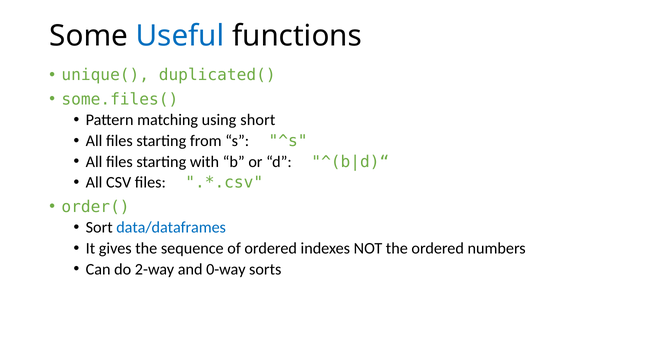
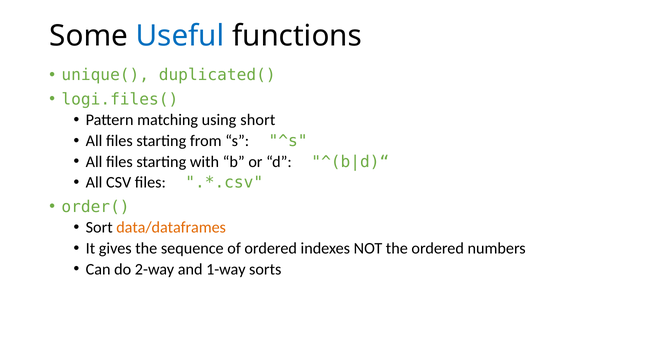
some.files(: some.files( -> logi.files( (120, 99)
data/dataframes colour: blue -> orange (171, 227)
0-way: 0-way -> 1-way (226, 269)
